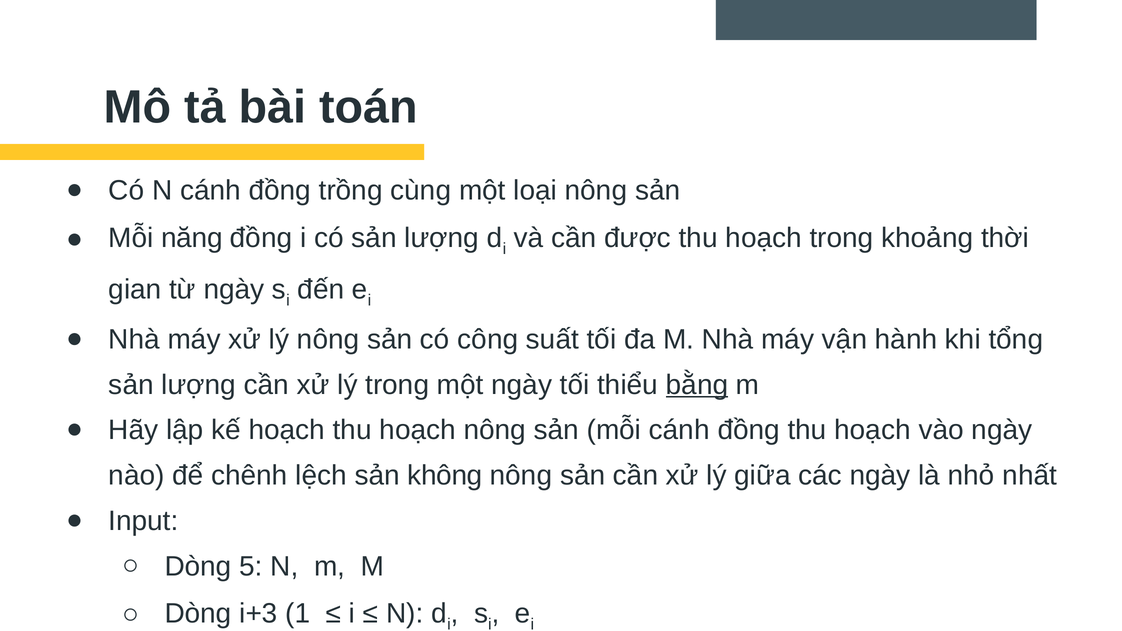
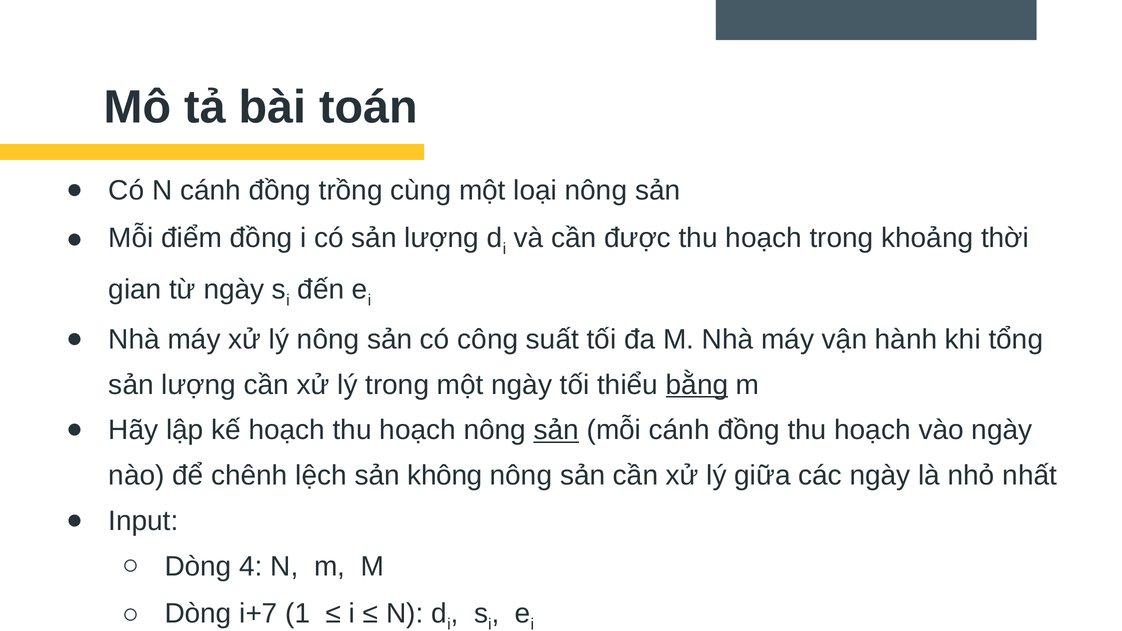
năng: năng -> điểm (192, 238)
sản underline: none -> present (556, 430)
5: 5 -> 4 (251, 566)
i+3: i+3 -> i+7 (258, 614)
